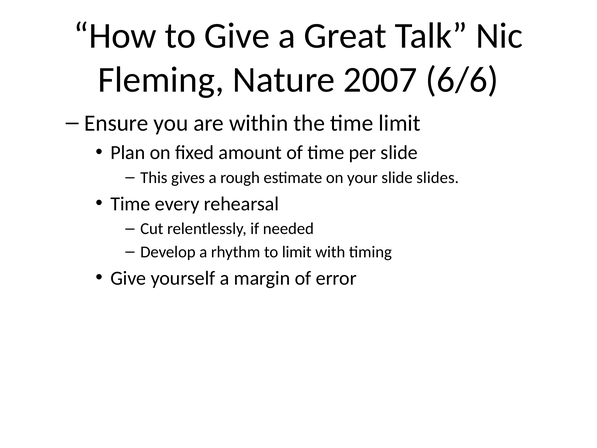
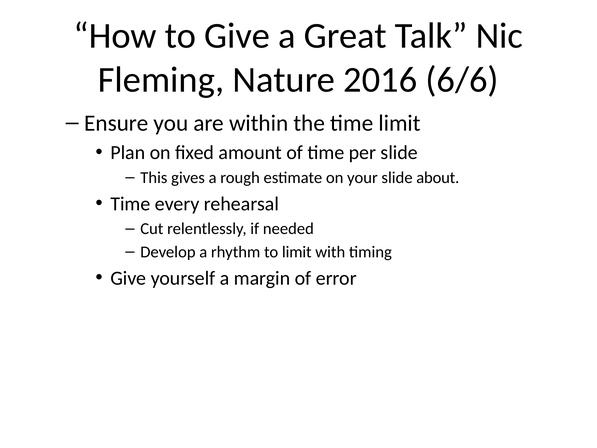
2007: 2007 -> 2016 (380, 80)
slides: slides -> about (438, 178)
